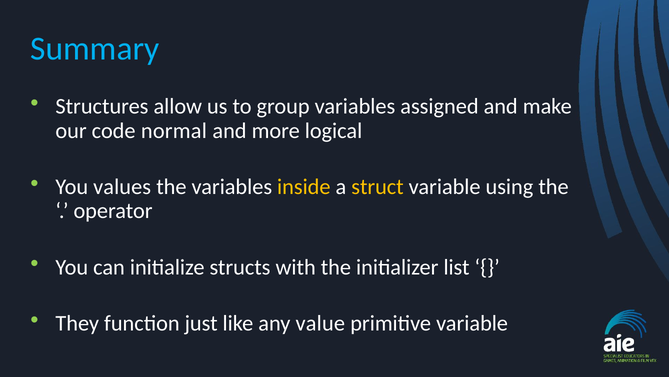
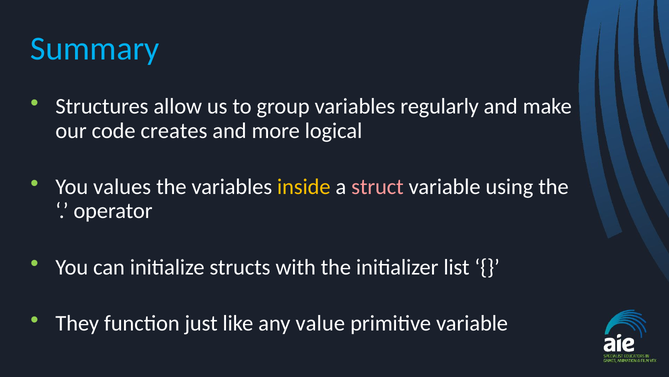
assigned: assigned -> regularly (440, 106)
normal: normal -> creates (174, 130)
struct colour: yellow -> pink (378, 187)
